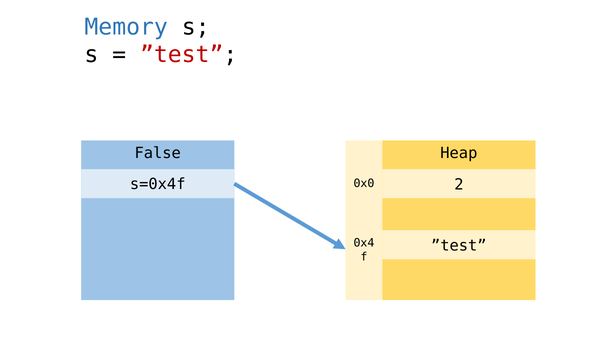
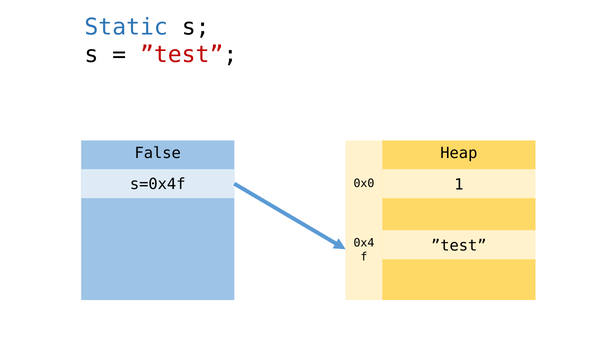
Memory: Memory -> Static (126, 27)
2: 2 -> 1 (459, 185)
